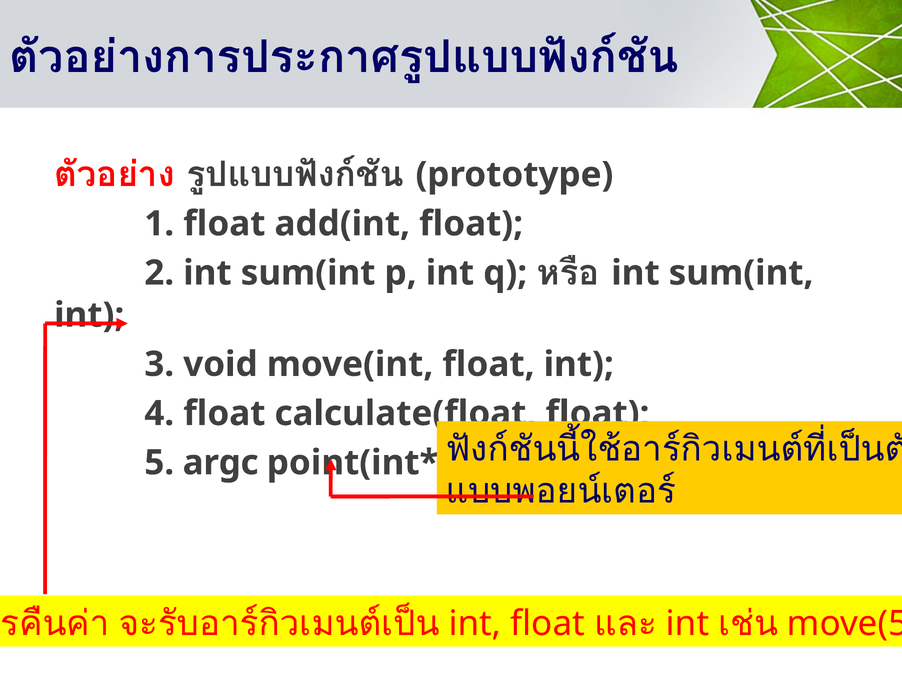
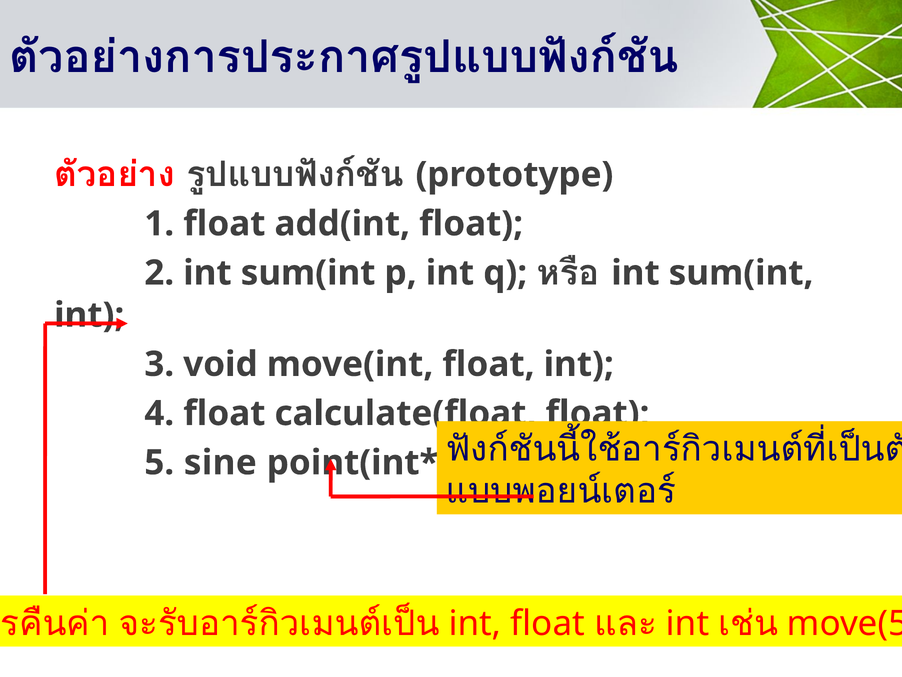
argc: argc -> sine (220, 462)
